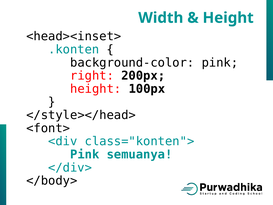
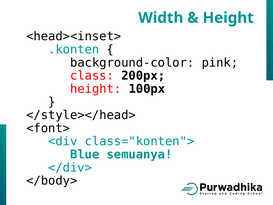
right: right -> class (92, 76)
Pink: Pink -> Blue (85, 154)
